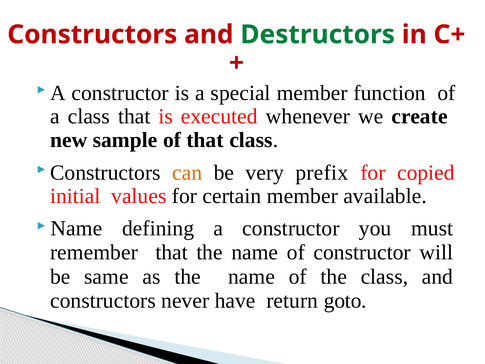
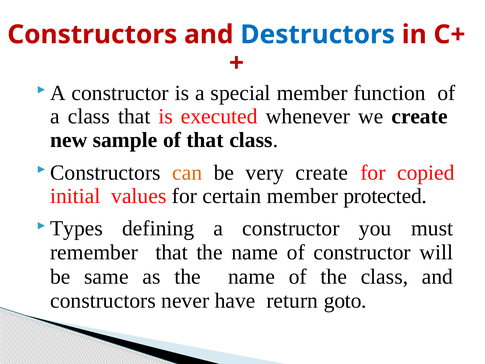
Destructors colour: green -> blue (318, 35)
very prefix: prefix -> create (322, 173)
available: available -> protected (385, 196)
Name: Name -> Types (76, 228)
